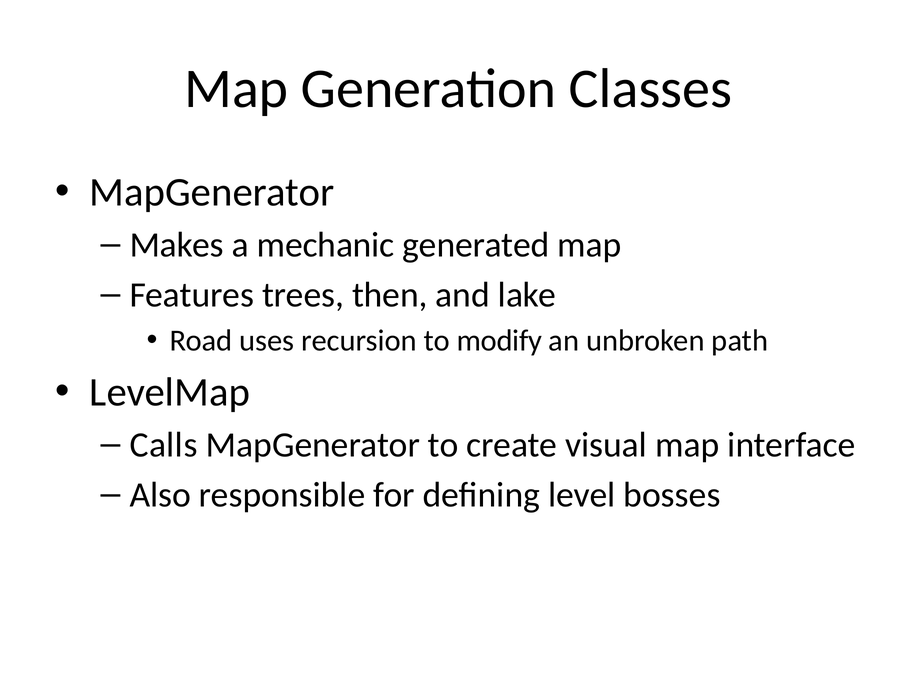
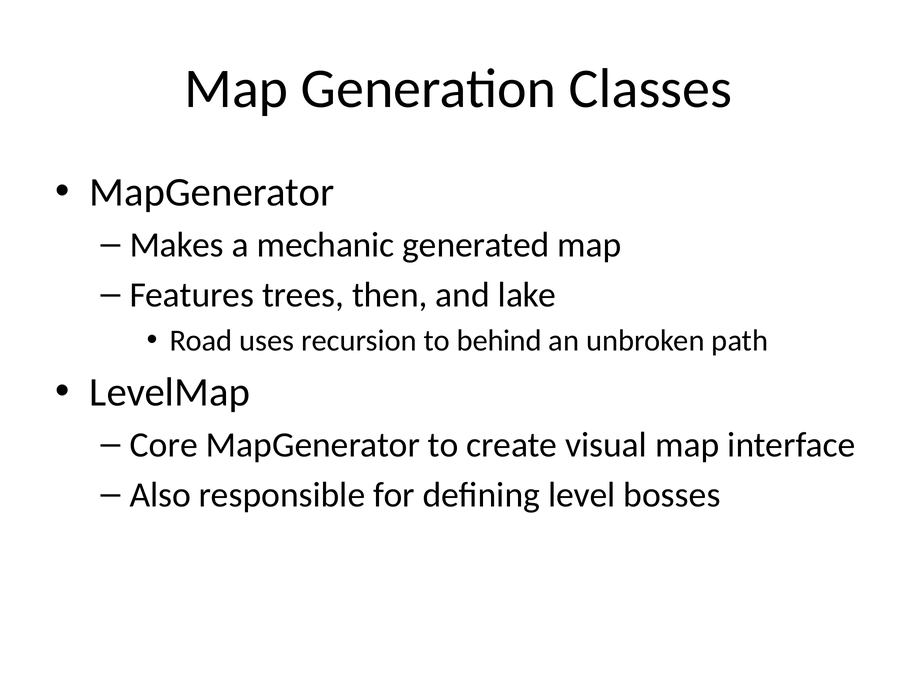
modify: modify -> behind (499, 340)
Calls: Calls -> Core (164, 445)
